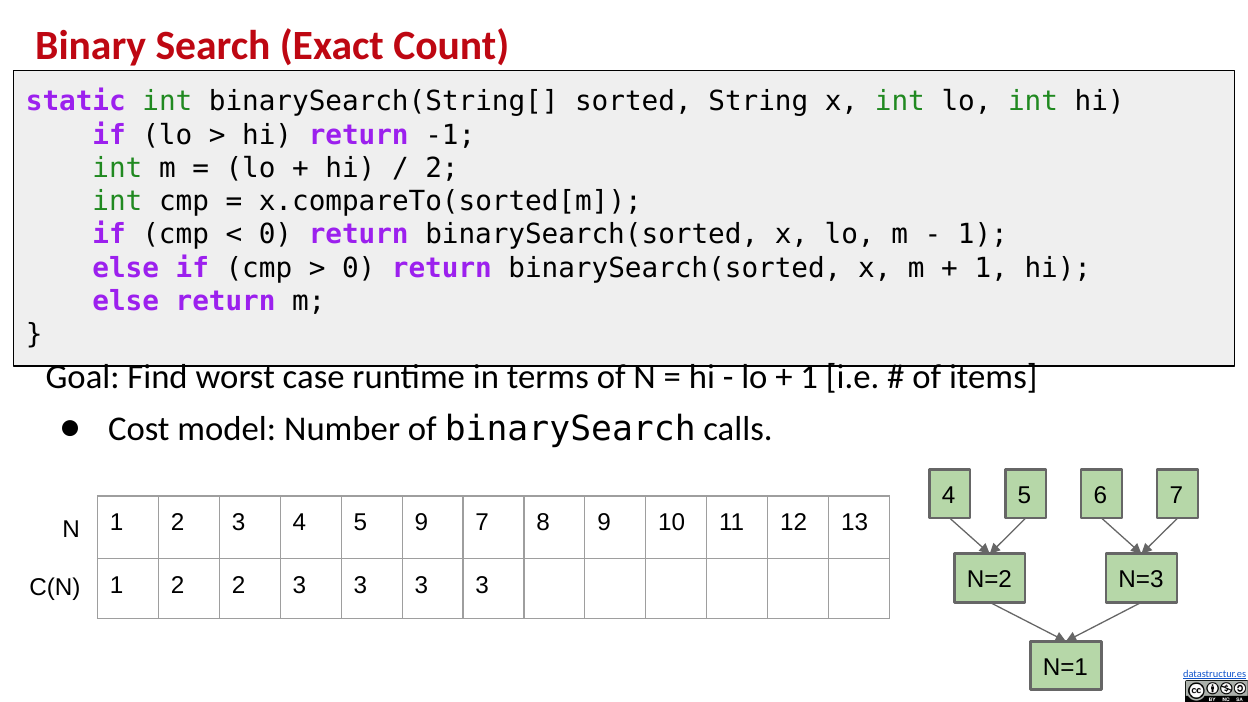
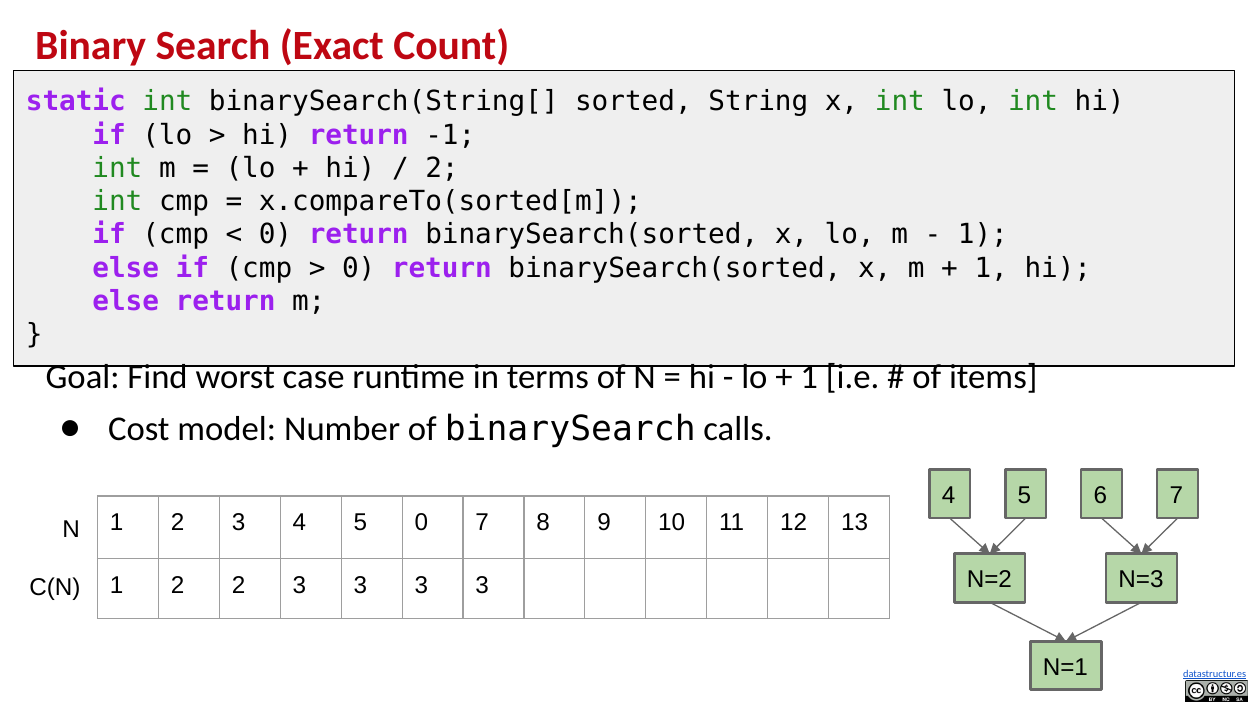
5 9: 9 -> 0 (421, 522)
